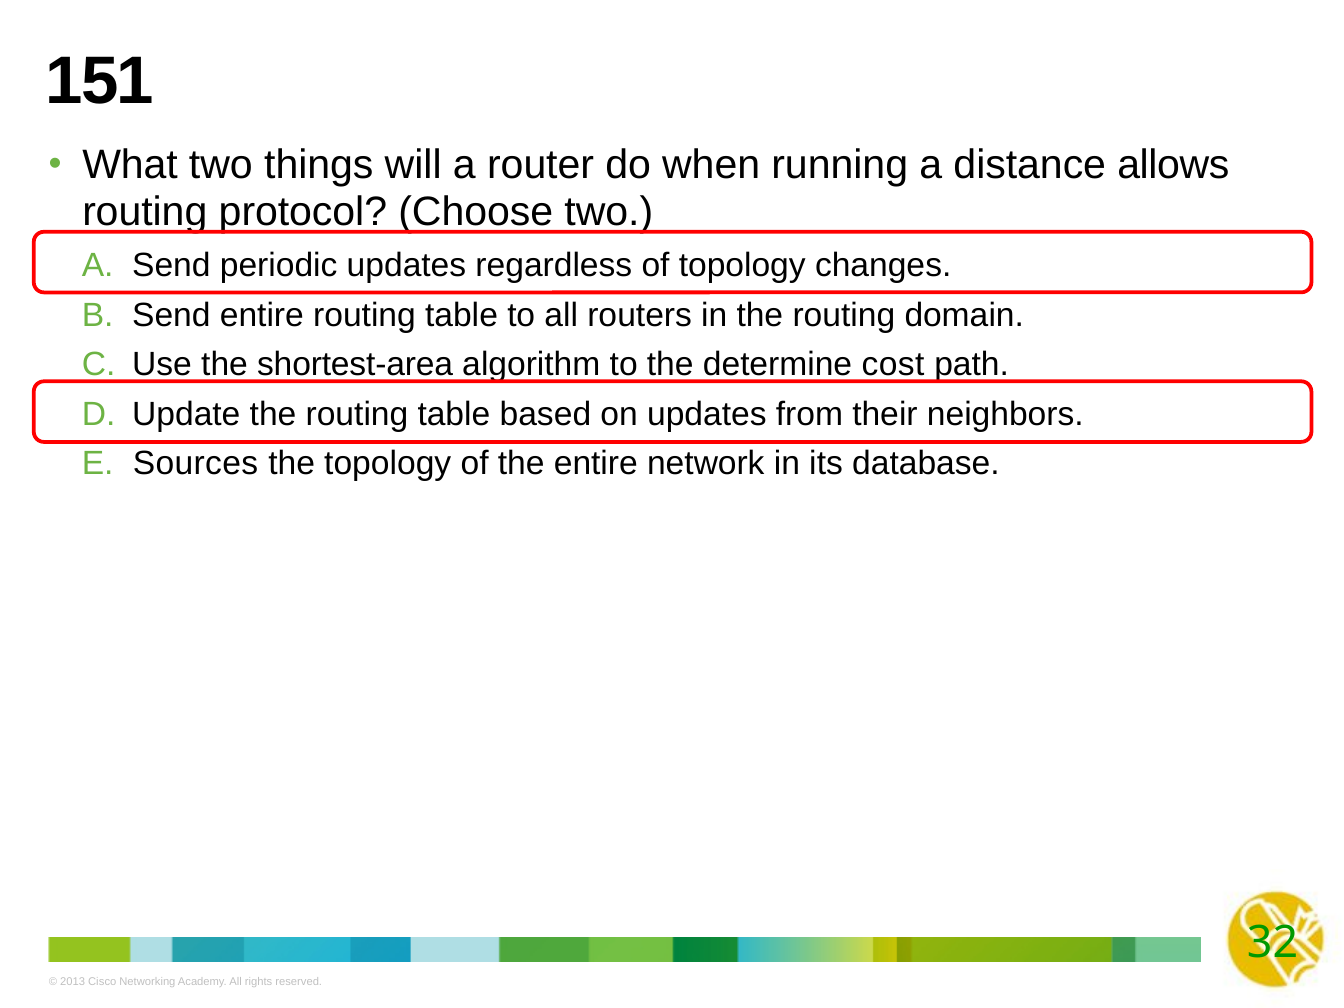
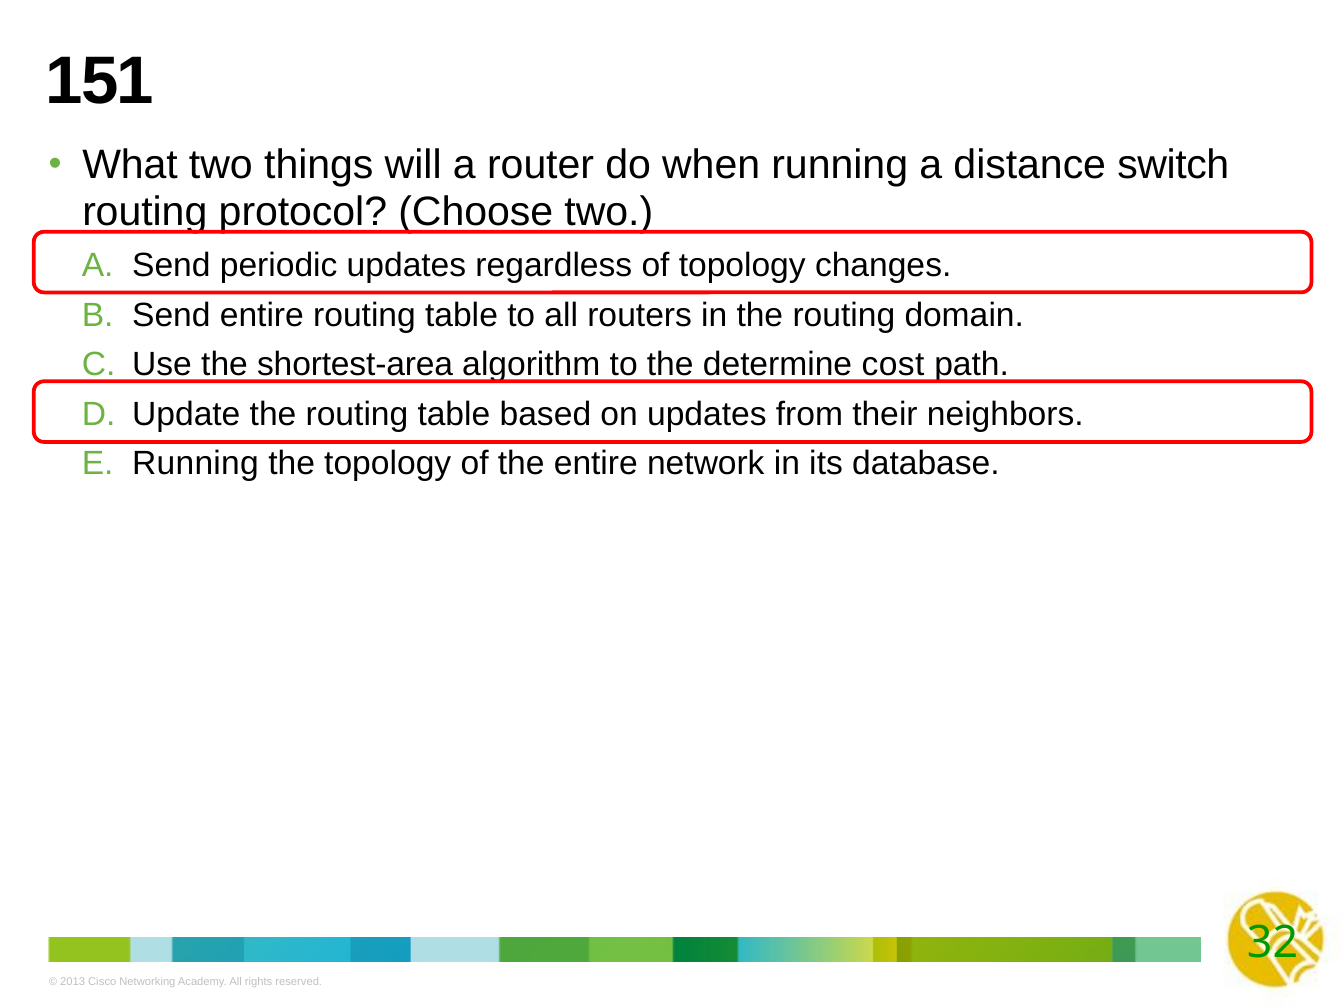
allows: allows -> switch (1173, 165)
Sources: Sources -> Running (196, 464)
